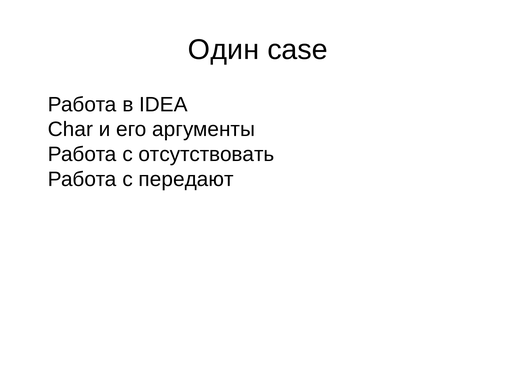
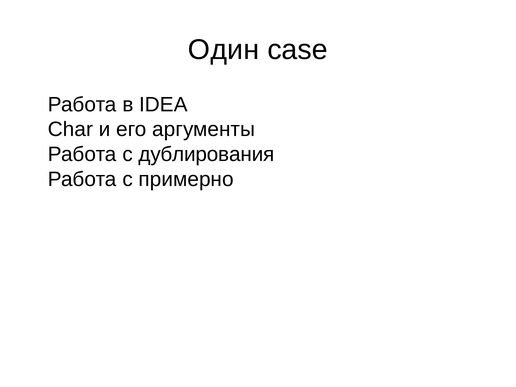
отсутствовать: отсутствовать -> дублирования (206, 154)
передают: передают -> примерно (186, 179)
